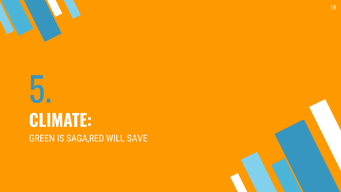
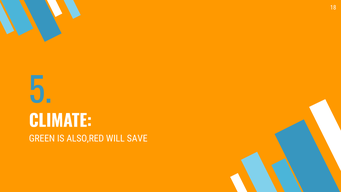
SAGA,RED: SAGA,RED -> ALSO,RED (85, 138)
